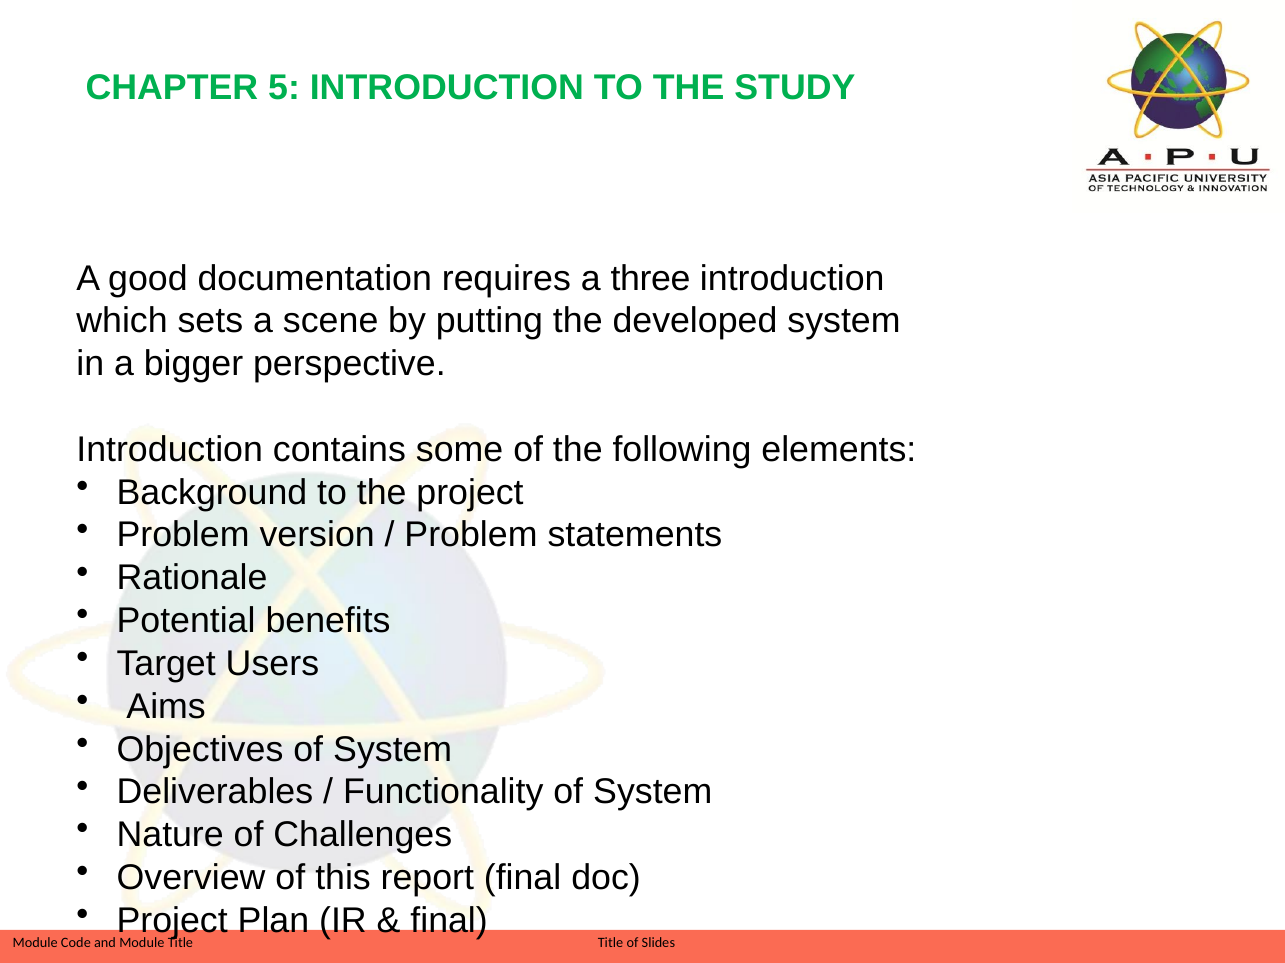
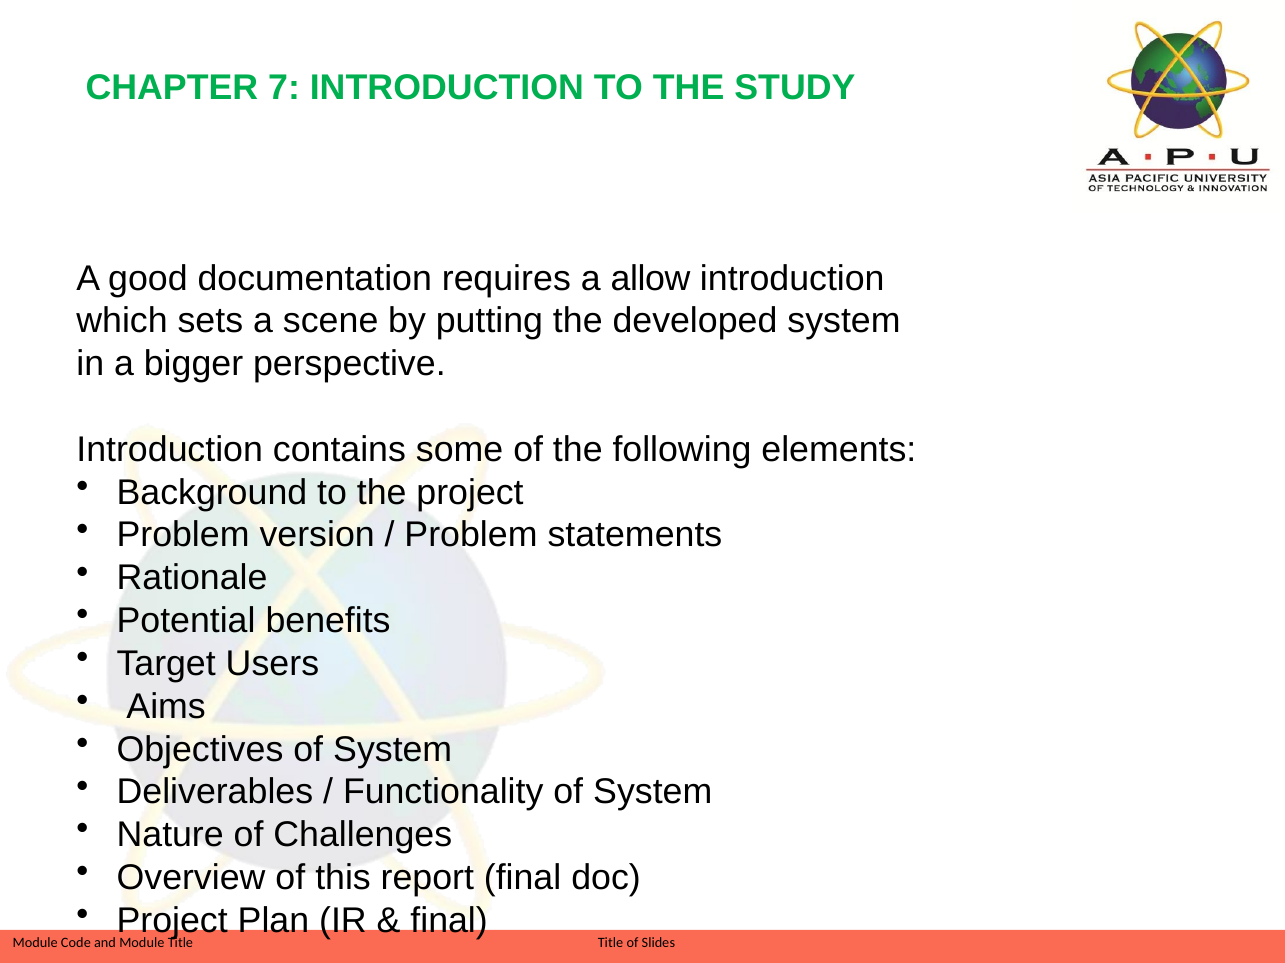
5: 5 -> 7 (284, 88)
three: three -> allow (650, 279)
